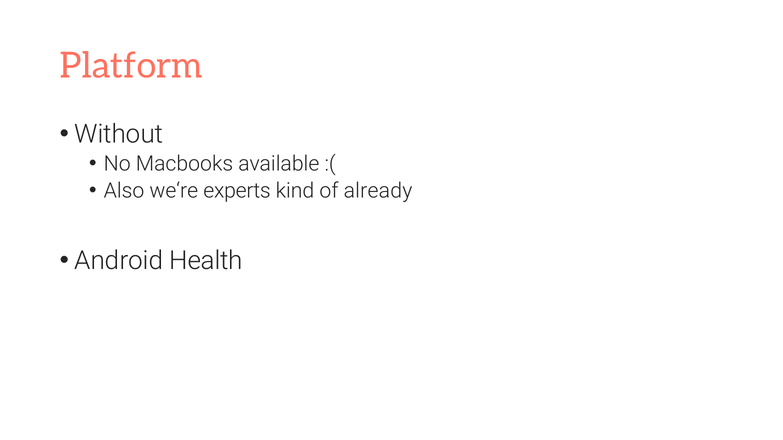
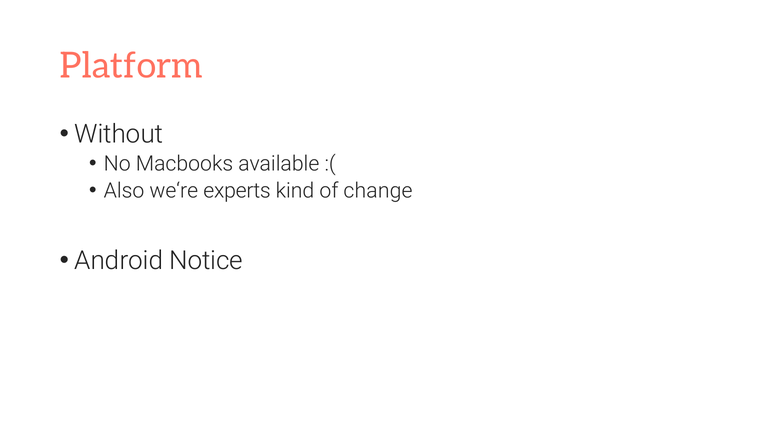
already: already -> change (378, 191)
Health: Health -> Notice (206, 261)
